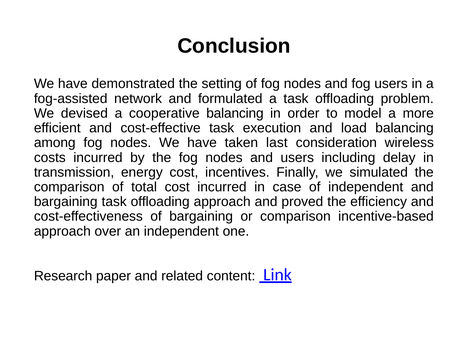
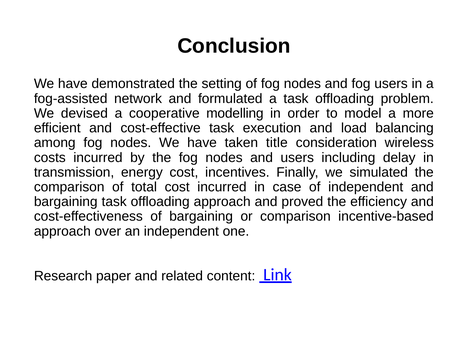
cooperative balancing: balancing -> modelling (235, 113)
last: last -> title (277, 143)
